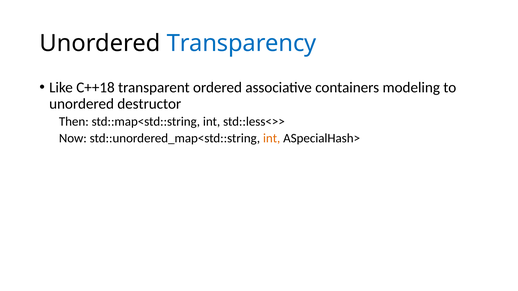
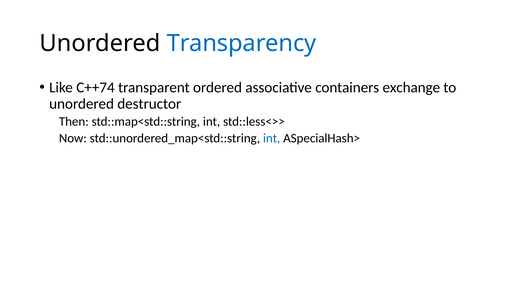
C++18: C++18 -> C++74 (95, 88)
modeling: modeling -> exchange (411, 88)
int colour: orange -> blue (272, 138)
